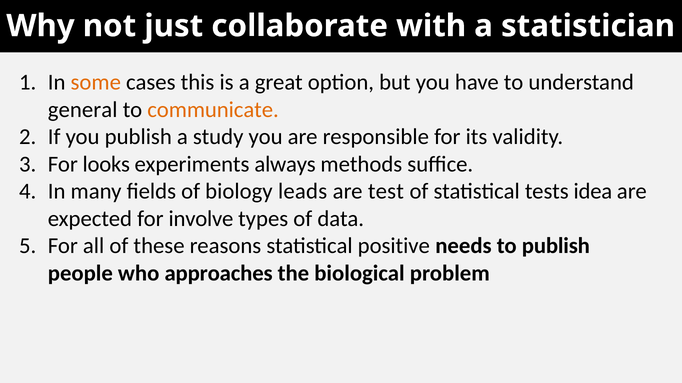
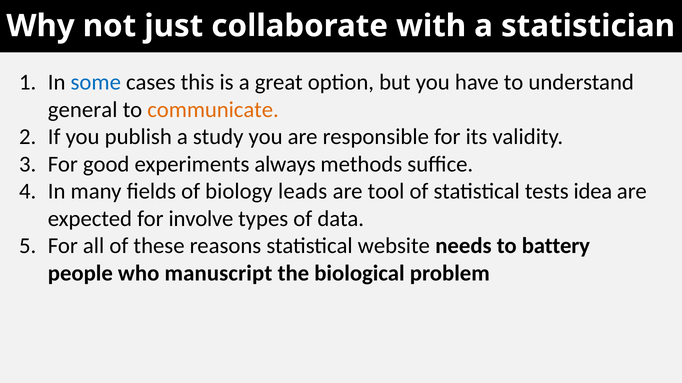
some colour: orange -> blue (96, 83)
looks: looks -> good (106, 164)
test: test -> tool (386, 192)
positive: positive -> website (394, 246)
to publish: publish -> battery (556, 246)
approaches: approaches -> manuscript (218, 274)
